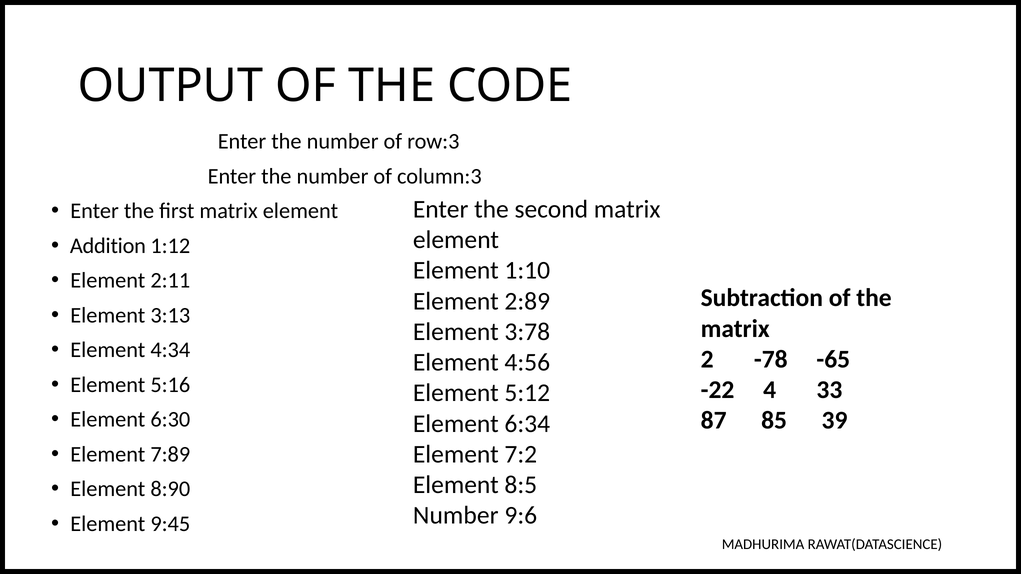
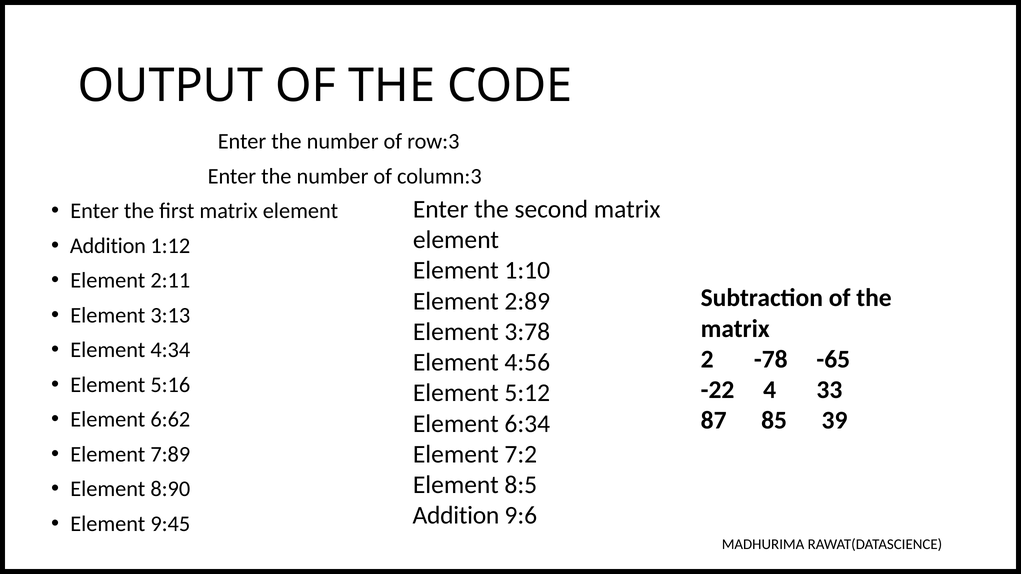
6:30: 6:30 -> 6:62 (170, 420)
Number: Number -> Addition (456, 516)
